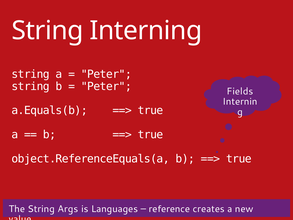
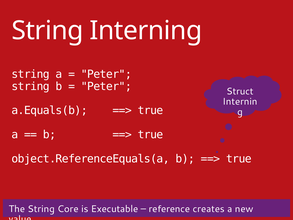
Fields: Fields -> Struct (240, 91)
Args: Args -> Core (68, 209)
Languages: Languages -> Executable (115, 209)
